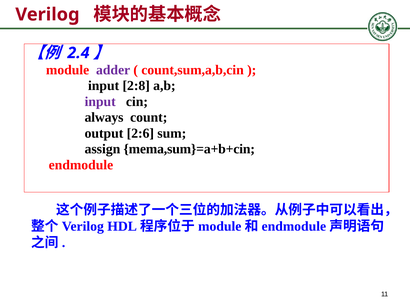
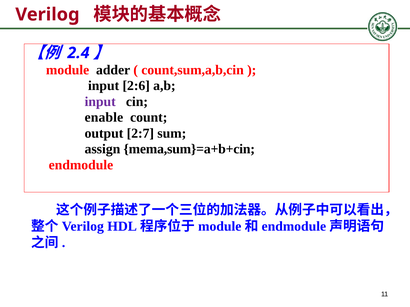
adder colour: purple -> black (113, 70)
2:8: 2:8 -> 2:6 (136, 86)
always: always -> enable (104, 118)
2:6: 2:6 -> 2:7 (140, 133)
